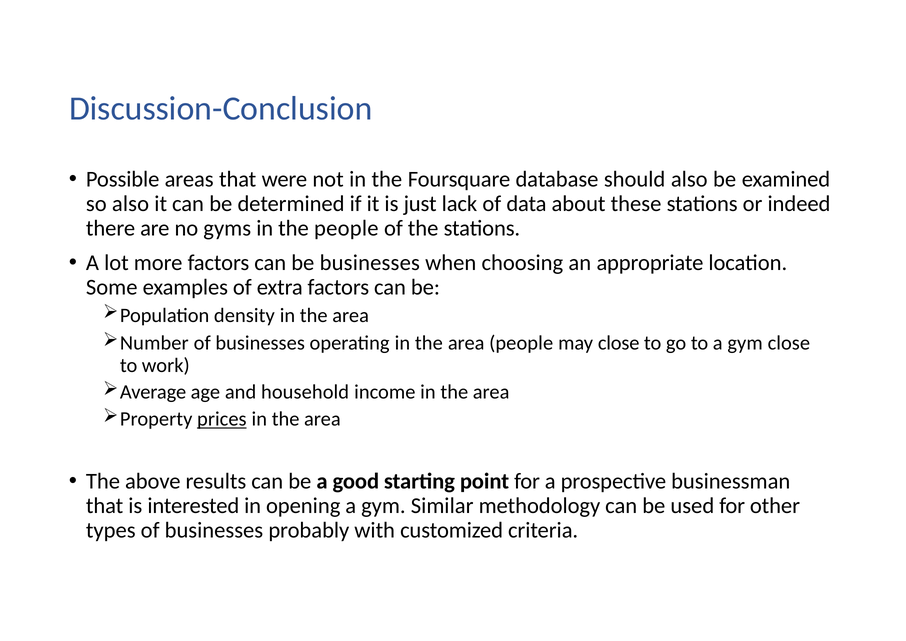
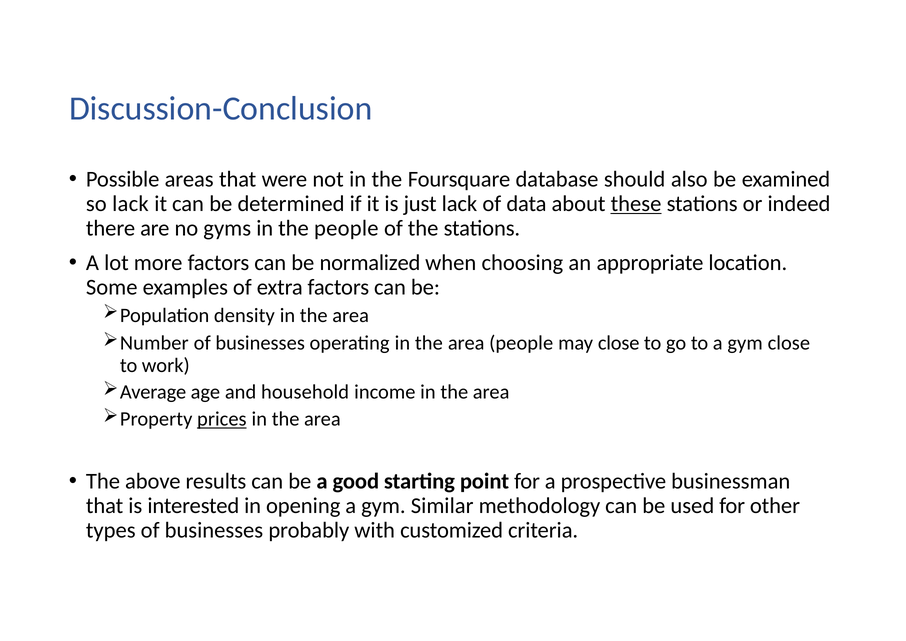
so also: also -> lack (130, 204)
these underline: none -> present (636, 204)
be businesses: businesses -> normalized (370, 263)
